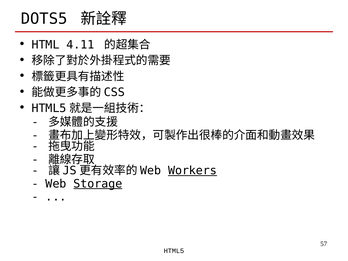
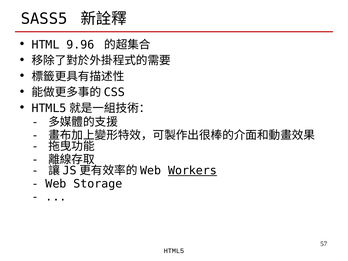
DOTS5: DOTS5 -> SASS5 (44, 19)
4.11: 4.11 -> 9.96 (80, 45)
Storage underline: present -> none (98, 184)
